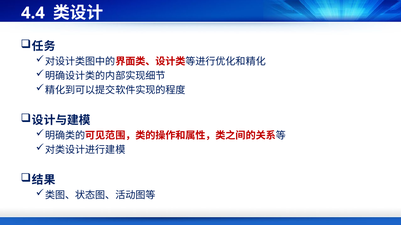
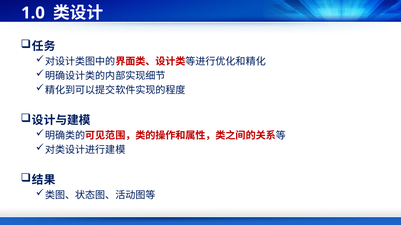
4.4: 4.4 -> 1.0 (33, 13)
